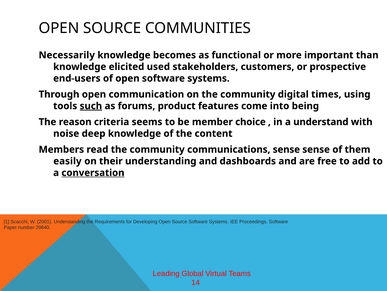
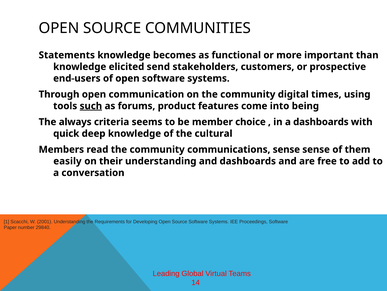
Necessarily: Necessarily -> Statements (67, 55)
used: used -> send (158, 67)
reason: reason -> always (75, 122)
a understand: understand -> dashboards (321, 122)
noise: noise -> quick (66, 133)
content: content -> cultural (214, 133)
conversation underline: present -> none (93, 172)
